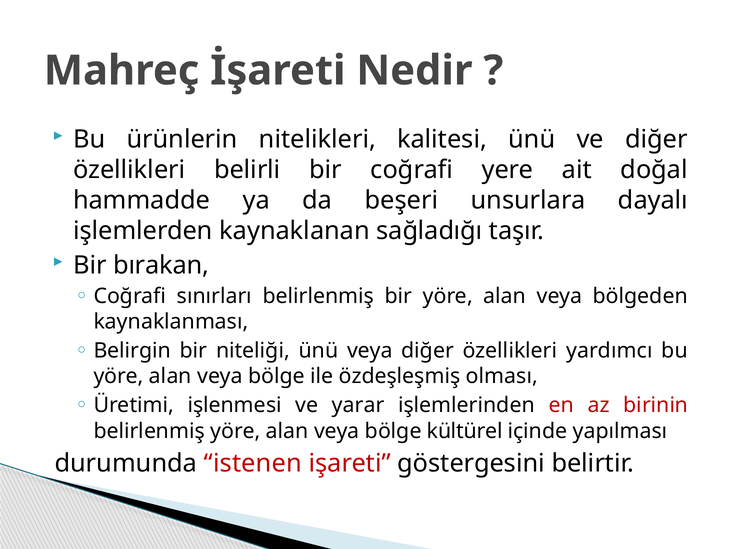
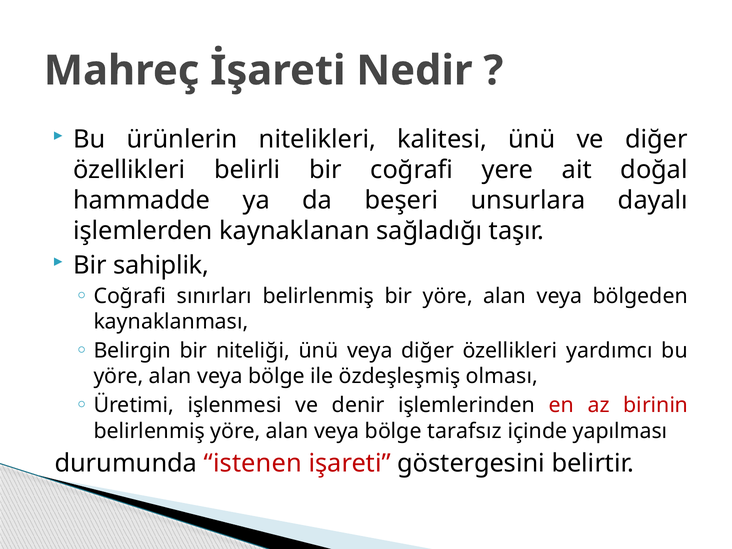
bırakan: bırakan -> sahiplik (161, 265)
yarar: yarar -> denir (358, 405)
kültürel: kültürel -> tarafsız (465, 431)
